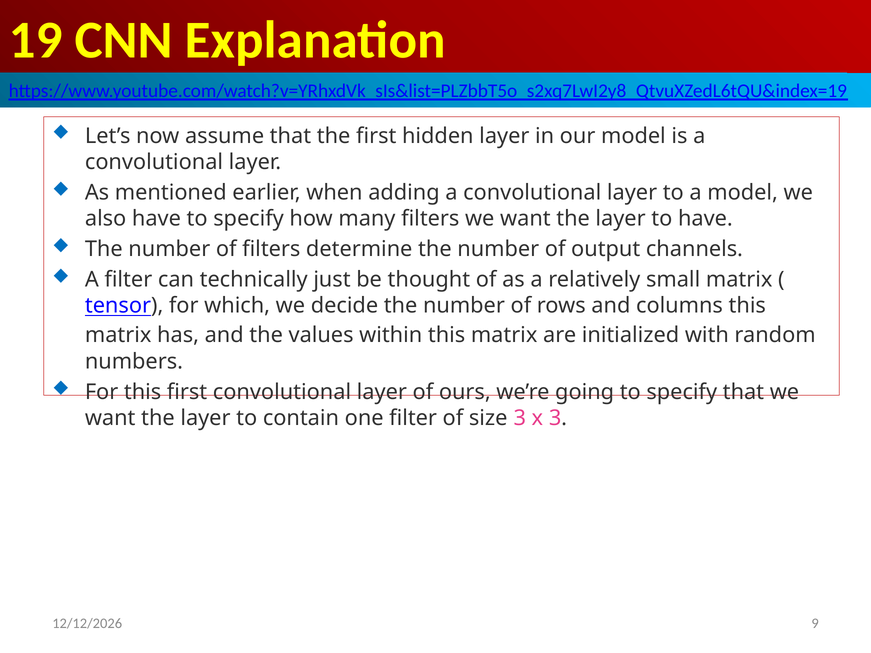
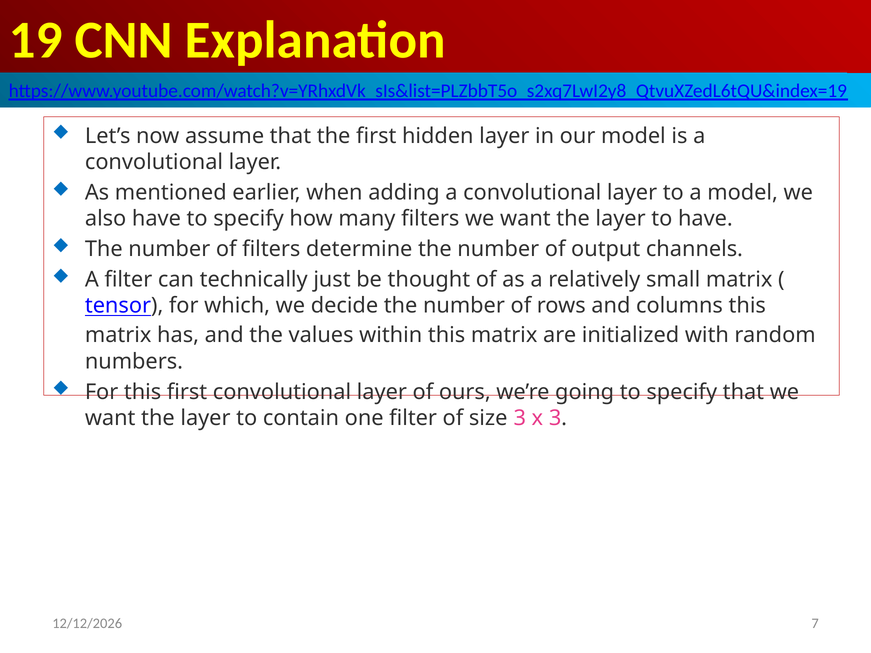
9: 9 -> 7 (815, 624)
